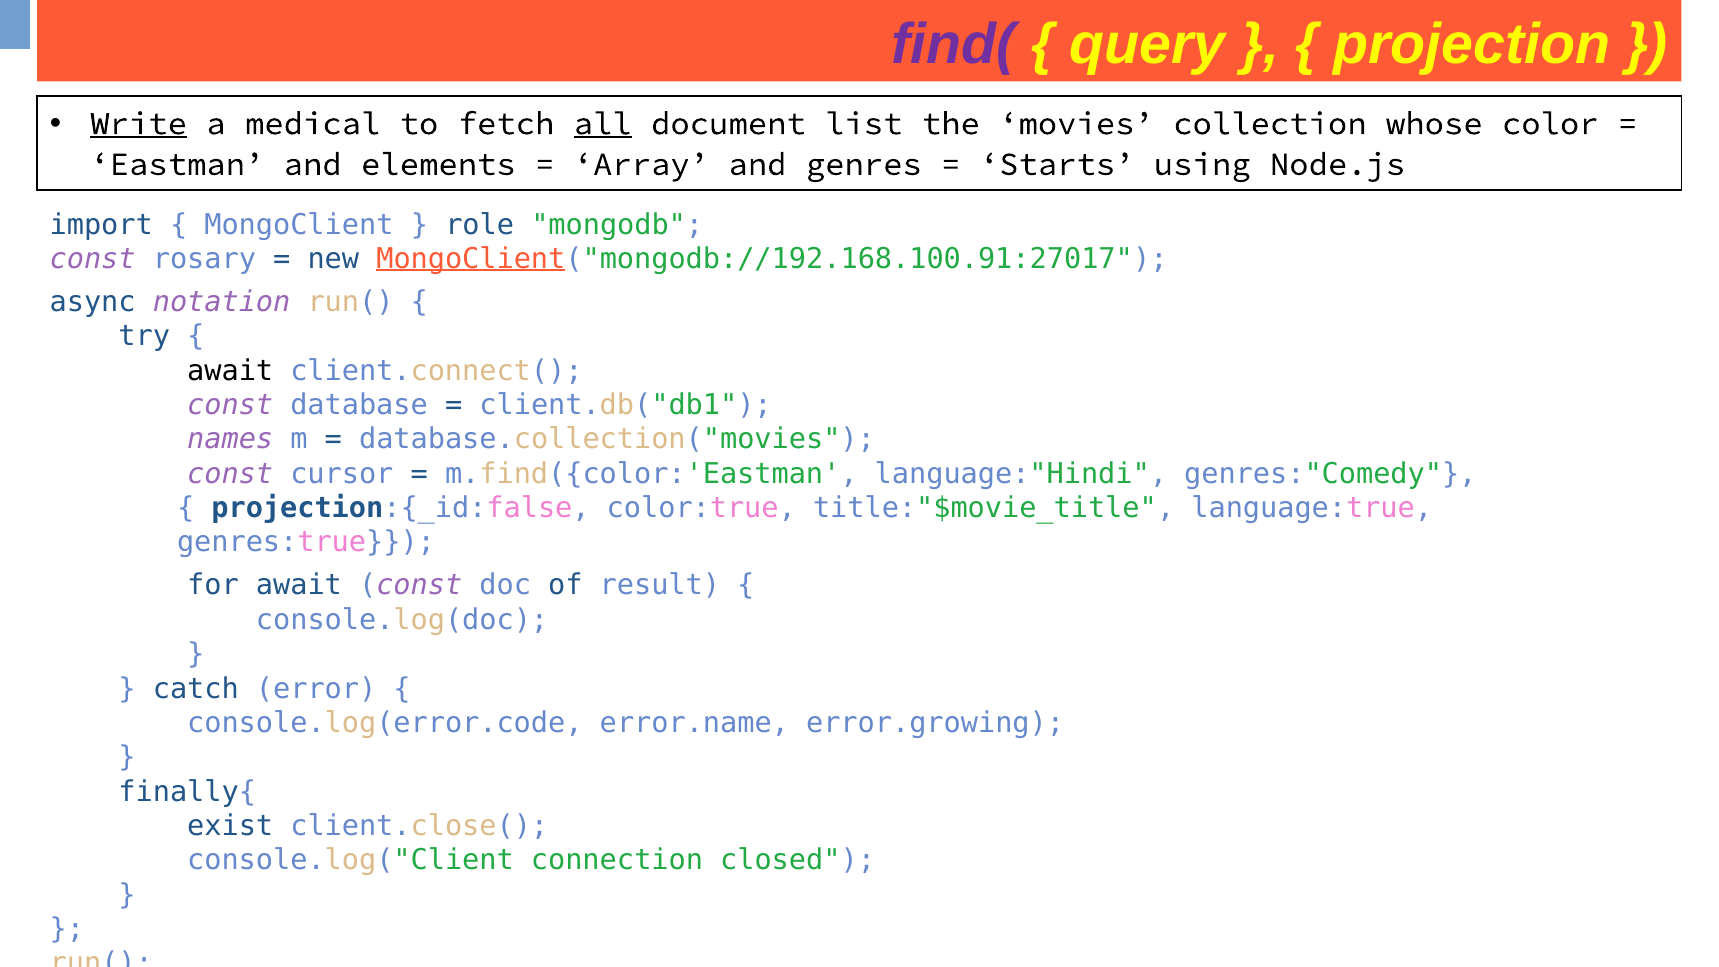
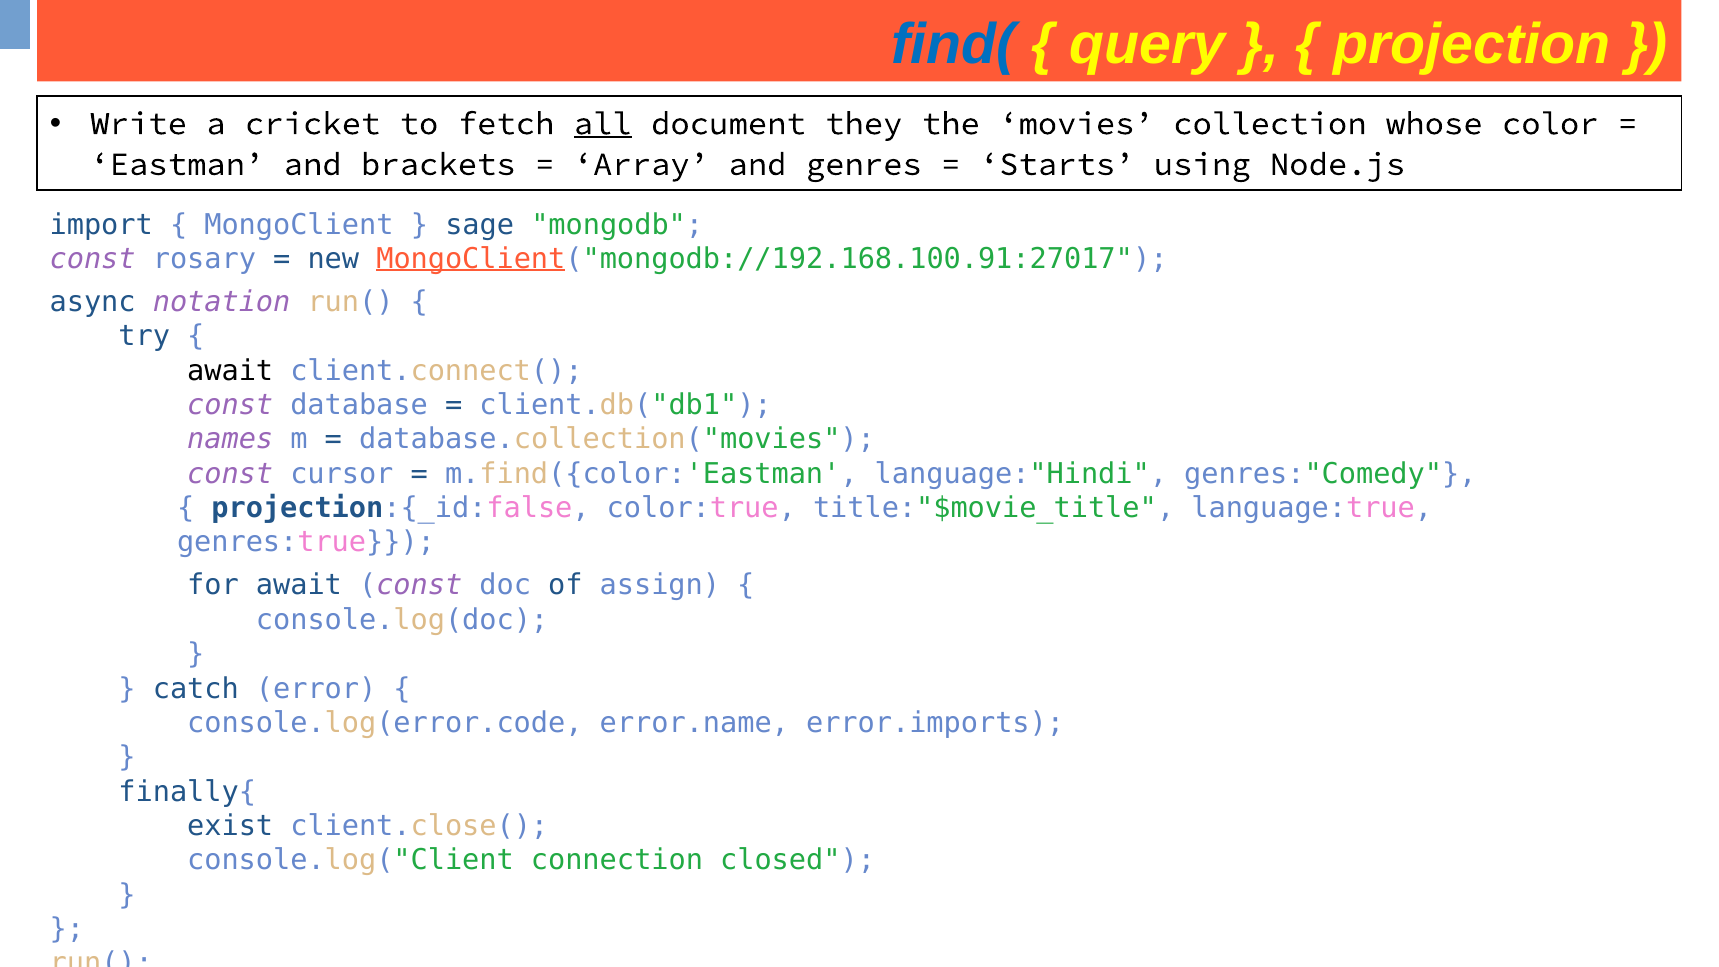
find( colour: purple -> blue (953, 45)
Write underline: present -> none (139, 124)
medical: medical -> cricket (313, 124)
list: list -> they (864, 124)
elements: elements -> brackets (438, 164)
role: role -> sage (480, 225)
result: result -> assign (660, 585)
error.growing: error.growing -> error.imports (935, 723)
